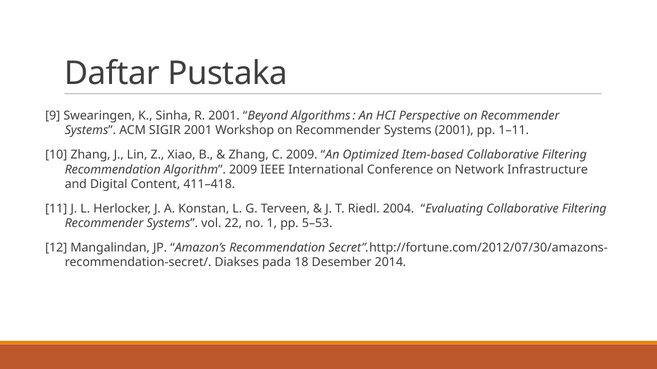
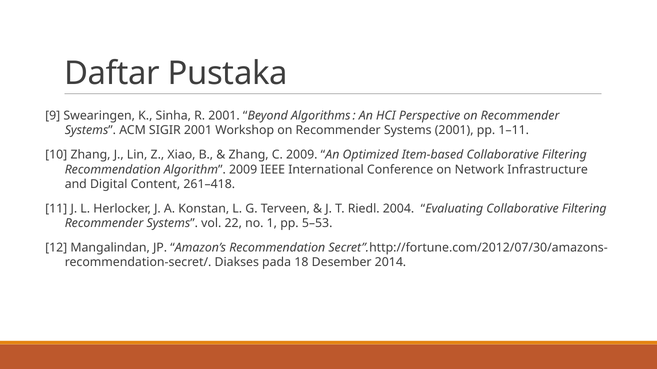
411–418: 411–418 -> 261–418 (209, 184)
